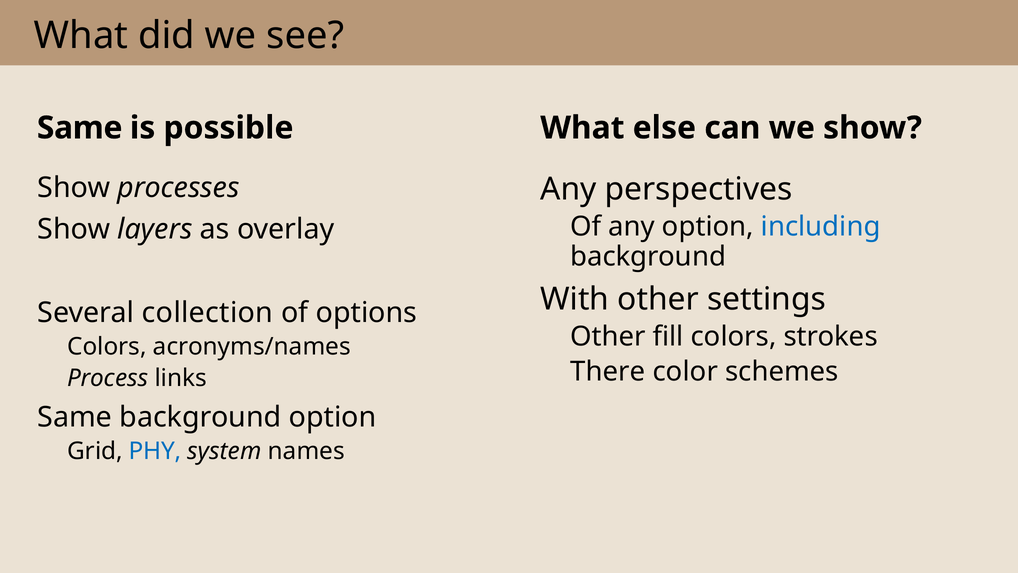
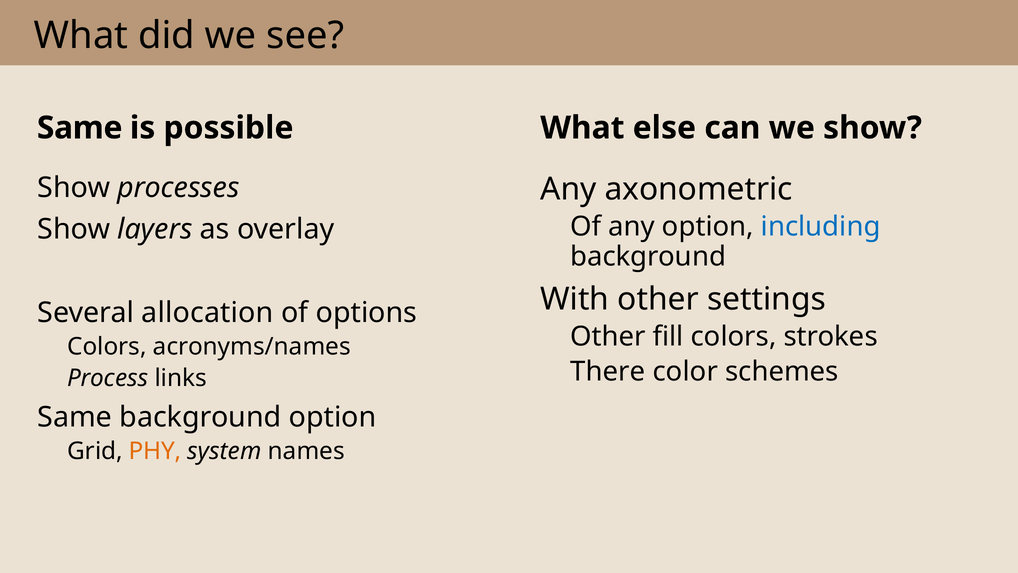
perspectives: perspectives -> axonometric (699, 189)
collection: collection -> allocation (208, 312)
PHY colour: blue -> orange (155, 451)
